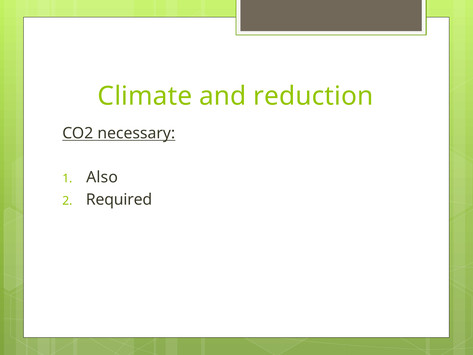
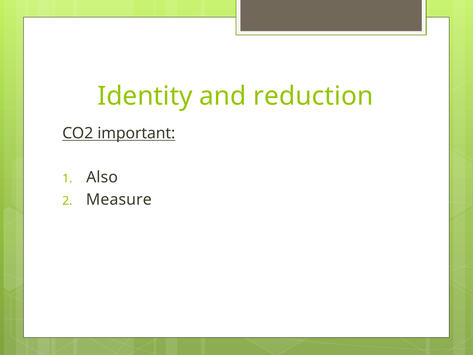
Climate: Climate -> Identity (145, 96)
necessary: necessary -> important (136, 133)
Required: Required -> Measure (119, 199)
